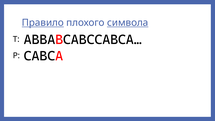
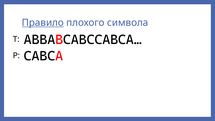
символа underline: present -> none (128, 23)
